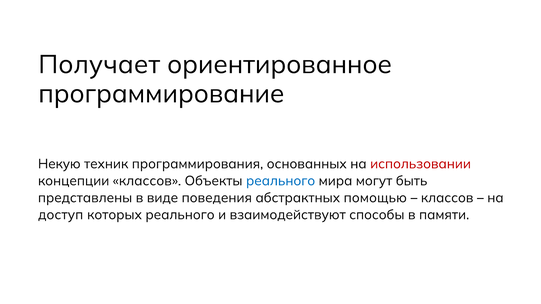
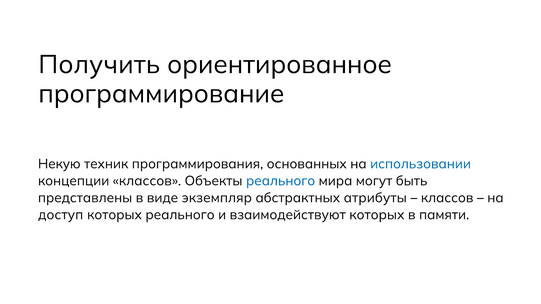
Получает: Получает -> Получить (99, 65)
использовании colour: red -> blue (421, 164)
поведения: поведения -> экземпляр (217, 198)
помощью: помощью -> атрибуты (375, 198)
взаимодействуют способы: способы -> которых (377, 215)
